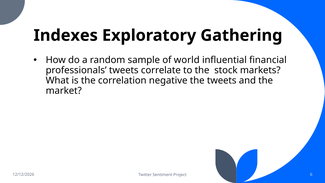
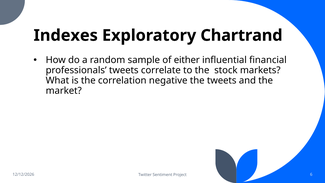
Gathering: Gathering -> Chartrand (241, 35)
world: world -> either (187, 60)
